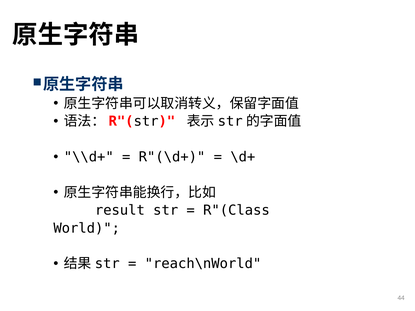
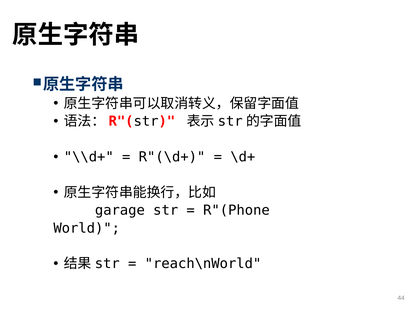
result: result -> garage (120, 211)
R"(Class: R"(Class -> R"(Phone (236, 211)
